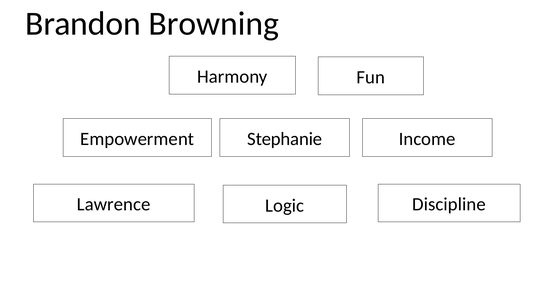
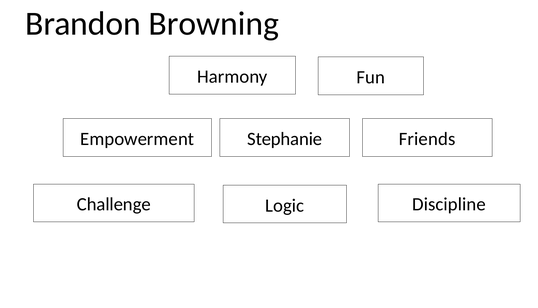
Income: Income -> Friends (427, 139)
Lawrence: Lawrence -> Challenge (114, 204)
